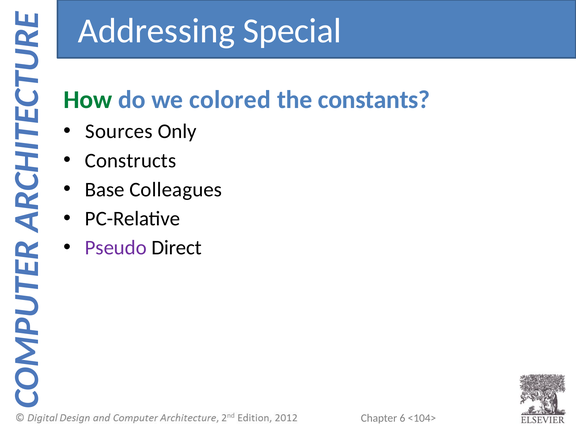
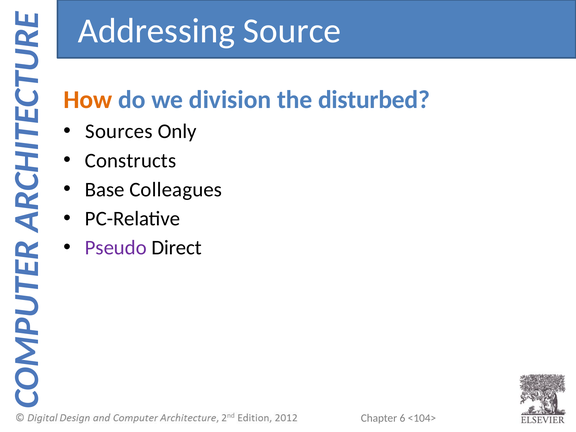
Special: Special -> Source (292, 31)
How colour: green -> orange (88, 100)
colored: colored -> division (230, 100)
constants: constants -> disturbed (374, 100)
